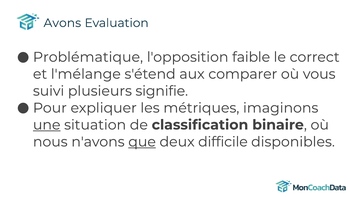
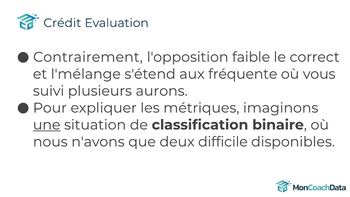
Avons: Avons -> Crédit (62, 23)
Problématique: Problématique -> Contrairement (88, 57)
comparer: comparer -> fréquente (243, 74)
signifie: signifie -> aurons (162, 91)
que underline: present -> none (142, 142)
